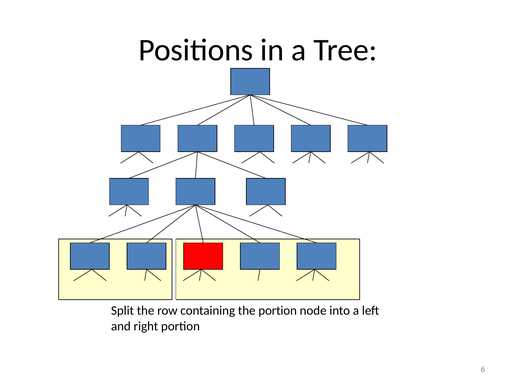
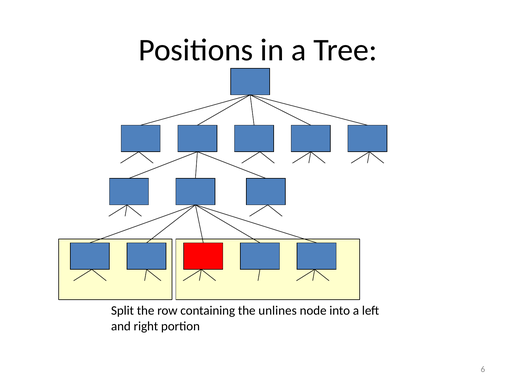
the portion: portion -> unlines (278, 311)
